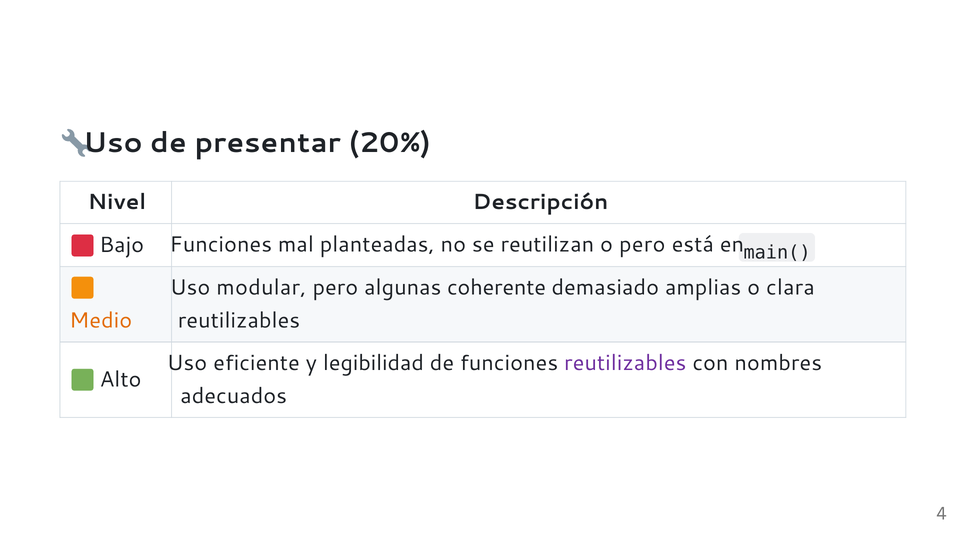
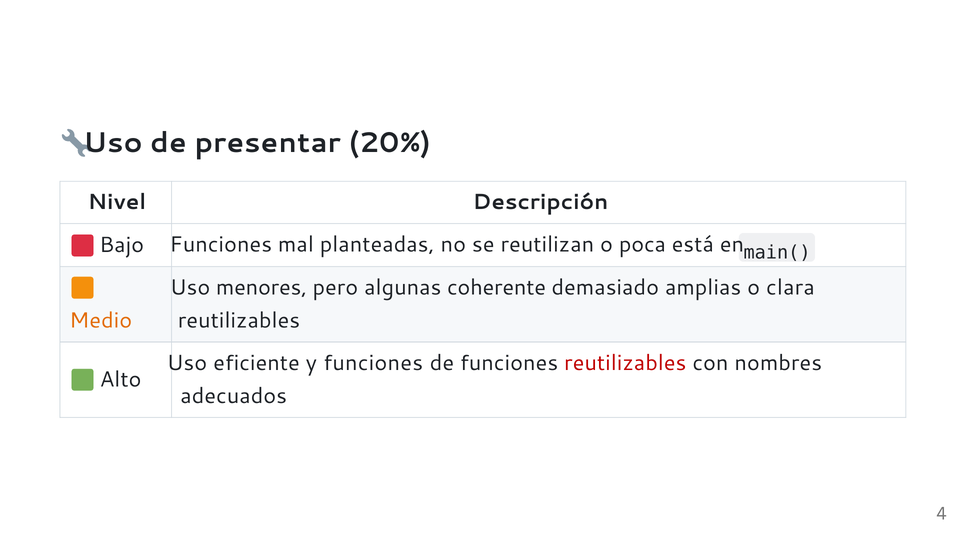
o pero: pero -> poca (642, 244)
modular: modular -> menores (262, 287)
y legibilidad: legibilidad -> funciones (373, 363)
reutilizables colour: purple -> red (625, 363)
